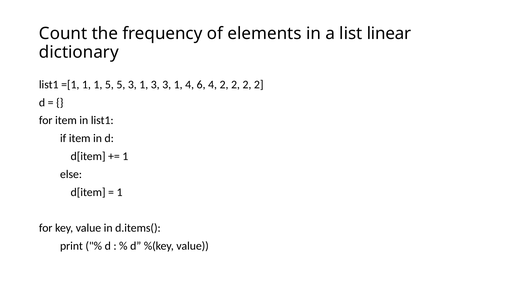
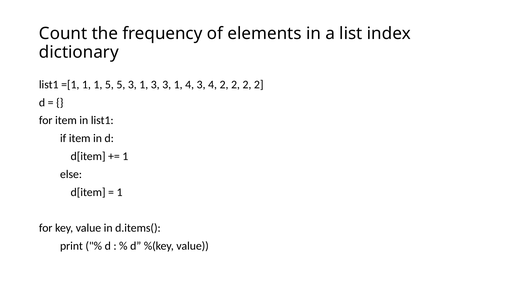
linear: linear -> index (389, 34)
4 6: 6 -> 3 (201, 85)
